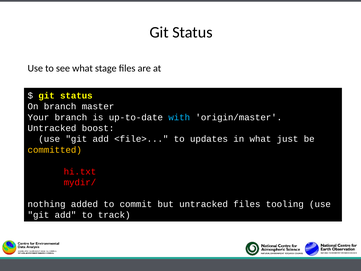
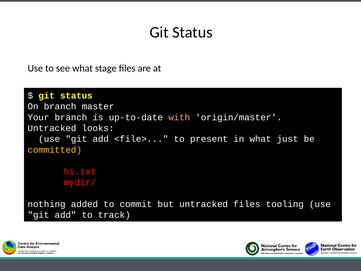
with colour: light blue -> pink (179, 117)
boost: boost -> looks (98, 128)
updates: updates -> present (209, 139)
